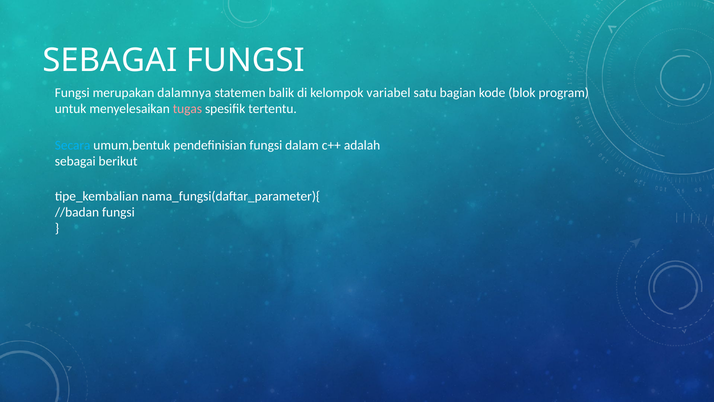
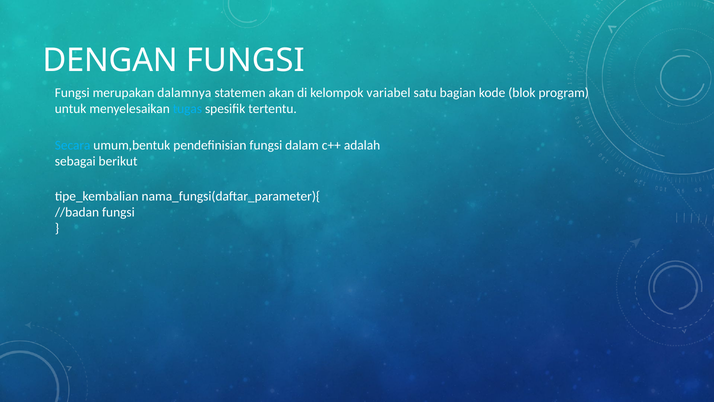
SEBAGAI: SEBAGAI -> DENGAN (110, 60)
balik: balik -> akan (281, 93)
tugas colour: pink -> light blue (187, 109)
